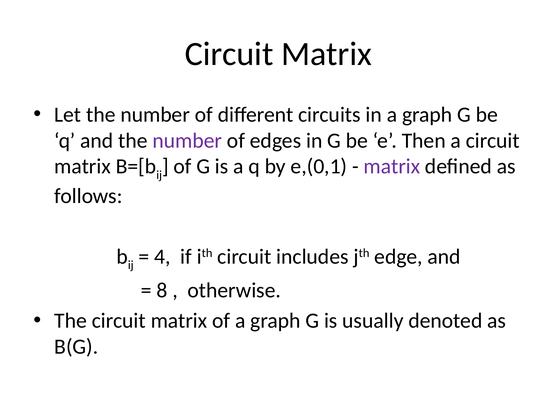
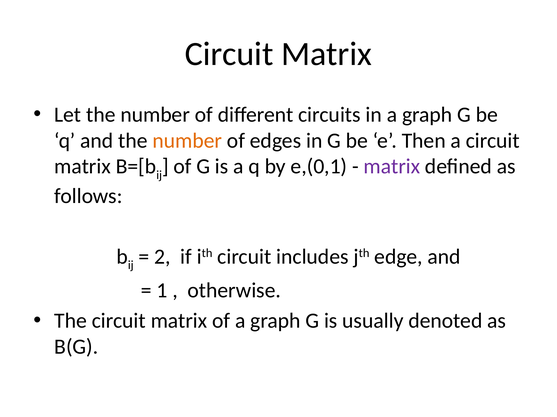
number colour: purple -> orange (187, 141)
4: 4 -> 2 (162, 257)
8: 8 -> 1 (162, 291)
